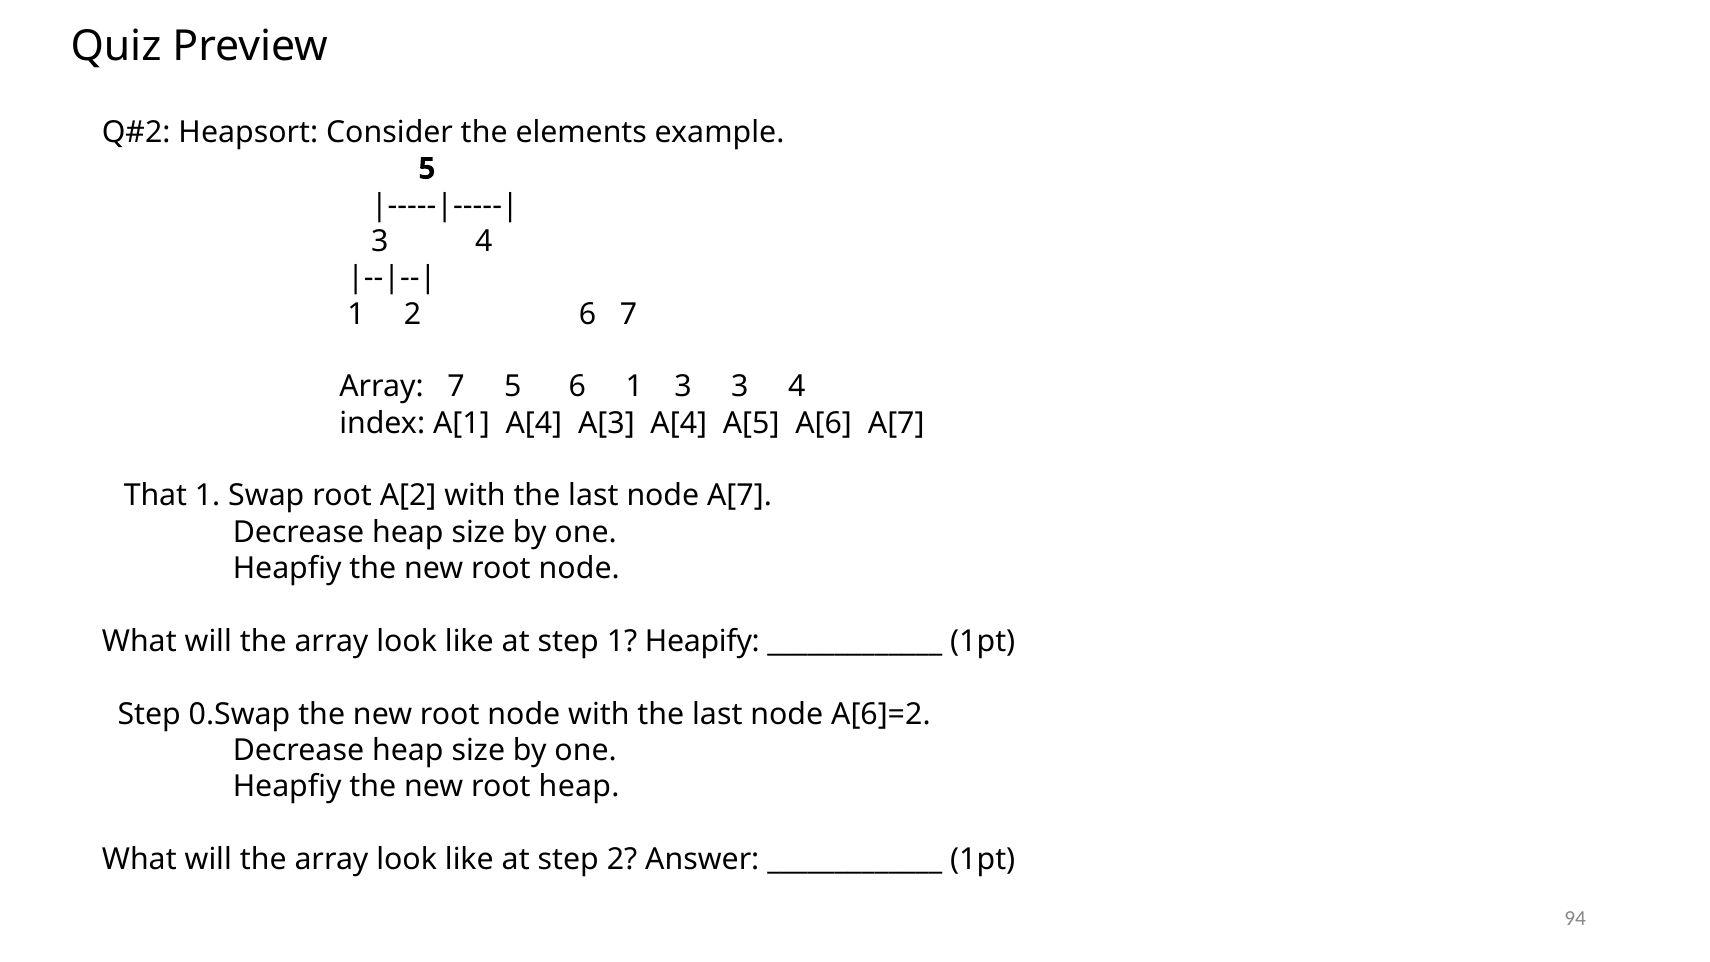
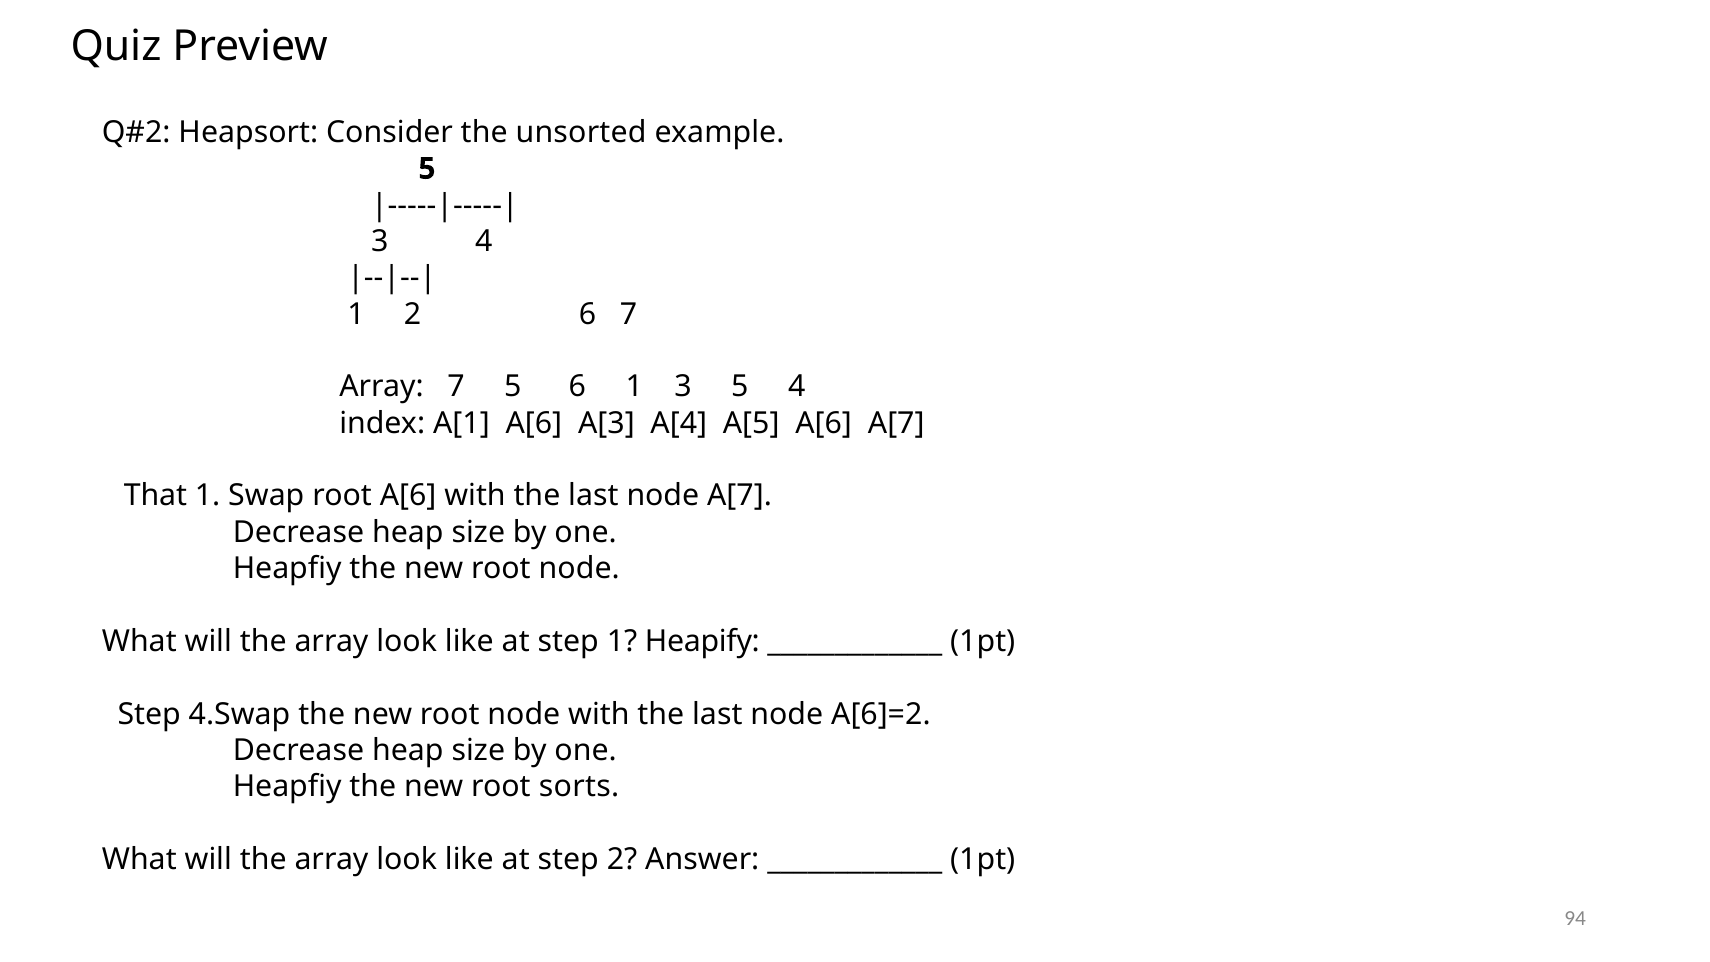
elements: elements -> unsorted (581, 132)
3 3: 3 -> 5 (740, 387)
A[1 A[4: A[4 -> A[6 (534, 423)
root A[2: A[2 -> A[6 (408, 496)
0.Swap: 0.Swap -> 4.Swap (240, 714)
root heap: heap -> sorts (579, 787)
